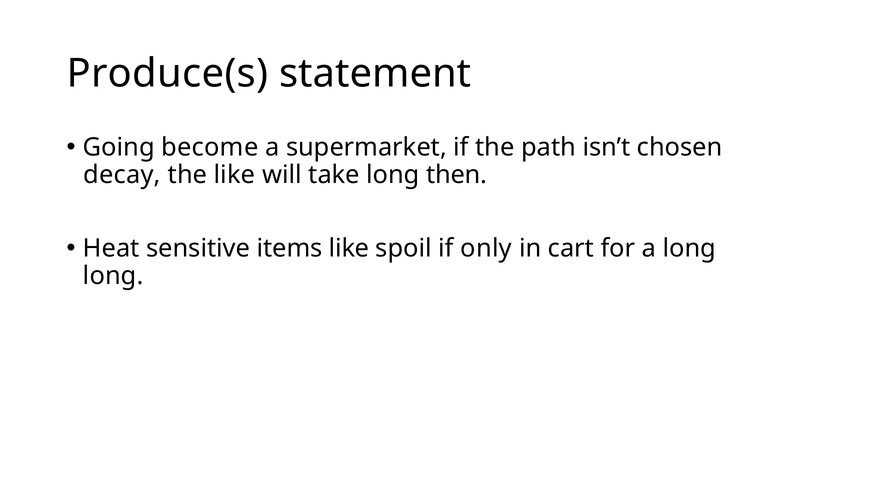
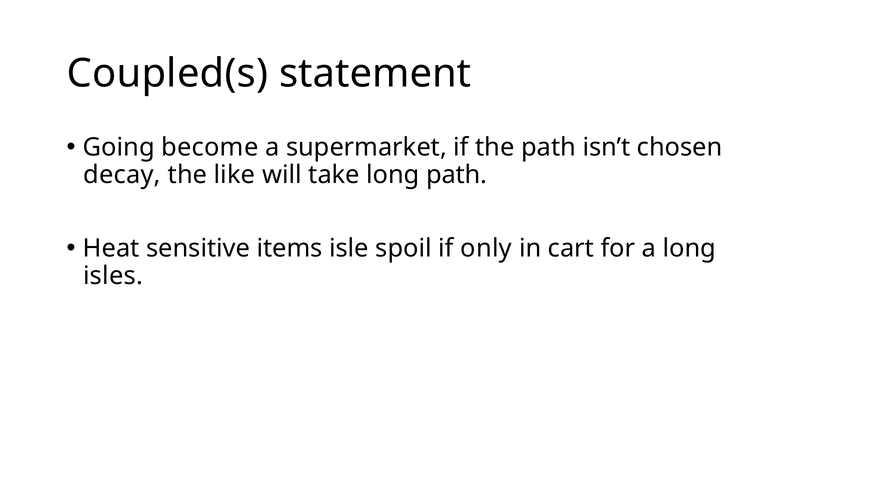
Produce(s: Produce(s -> Coupled(s (167, 73)
long then: then -> path (457, 175)
items like: like -> isle (349, 248)
long: long -> isles (113, 276)
